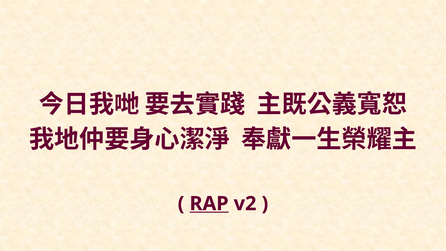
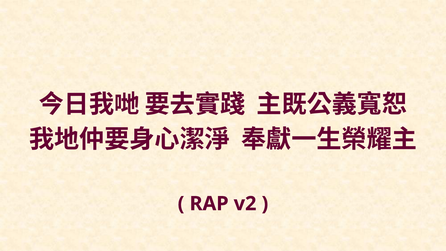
RAP underline: present -> none (209, 204)
